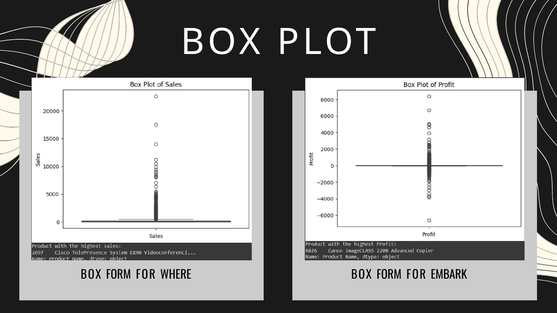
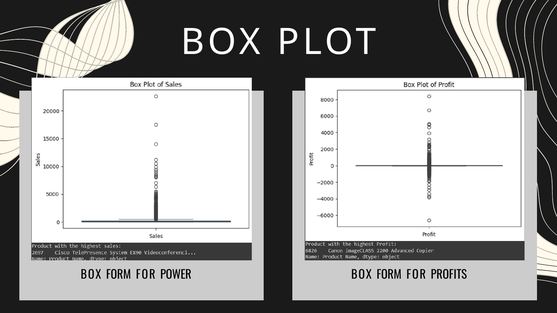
WHERE: WHERE -> POWER (176, 275)
EMBARK: EMBARK -> PROFITS (449, 275)
